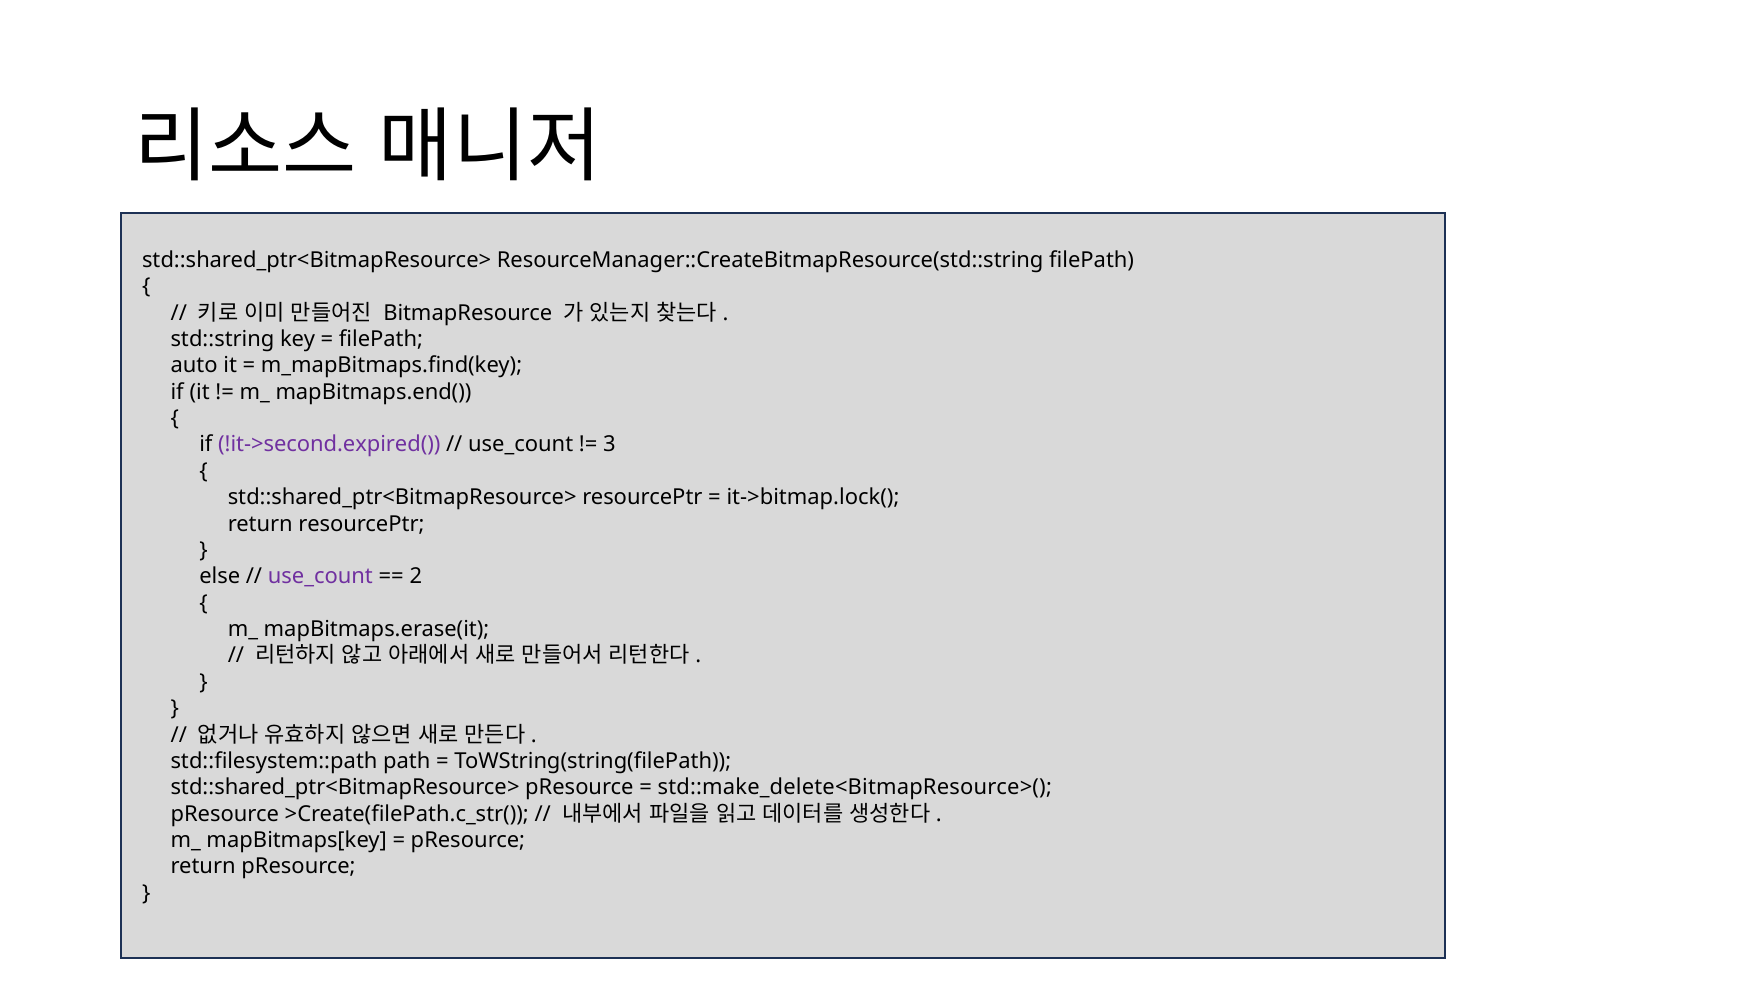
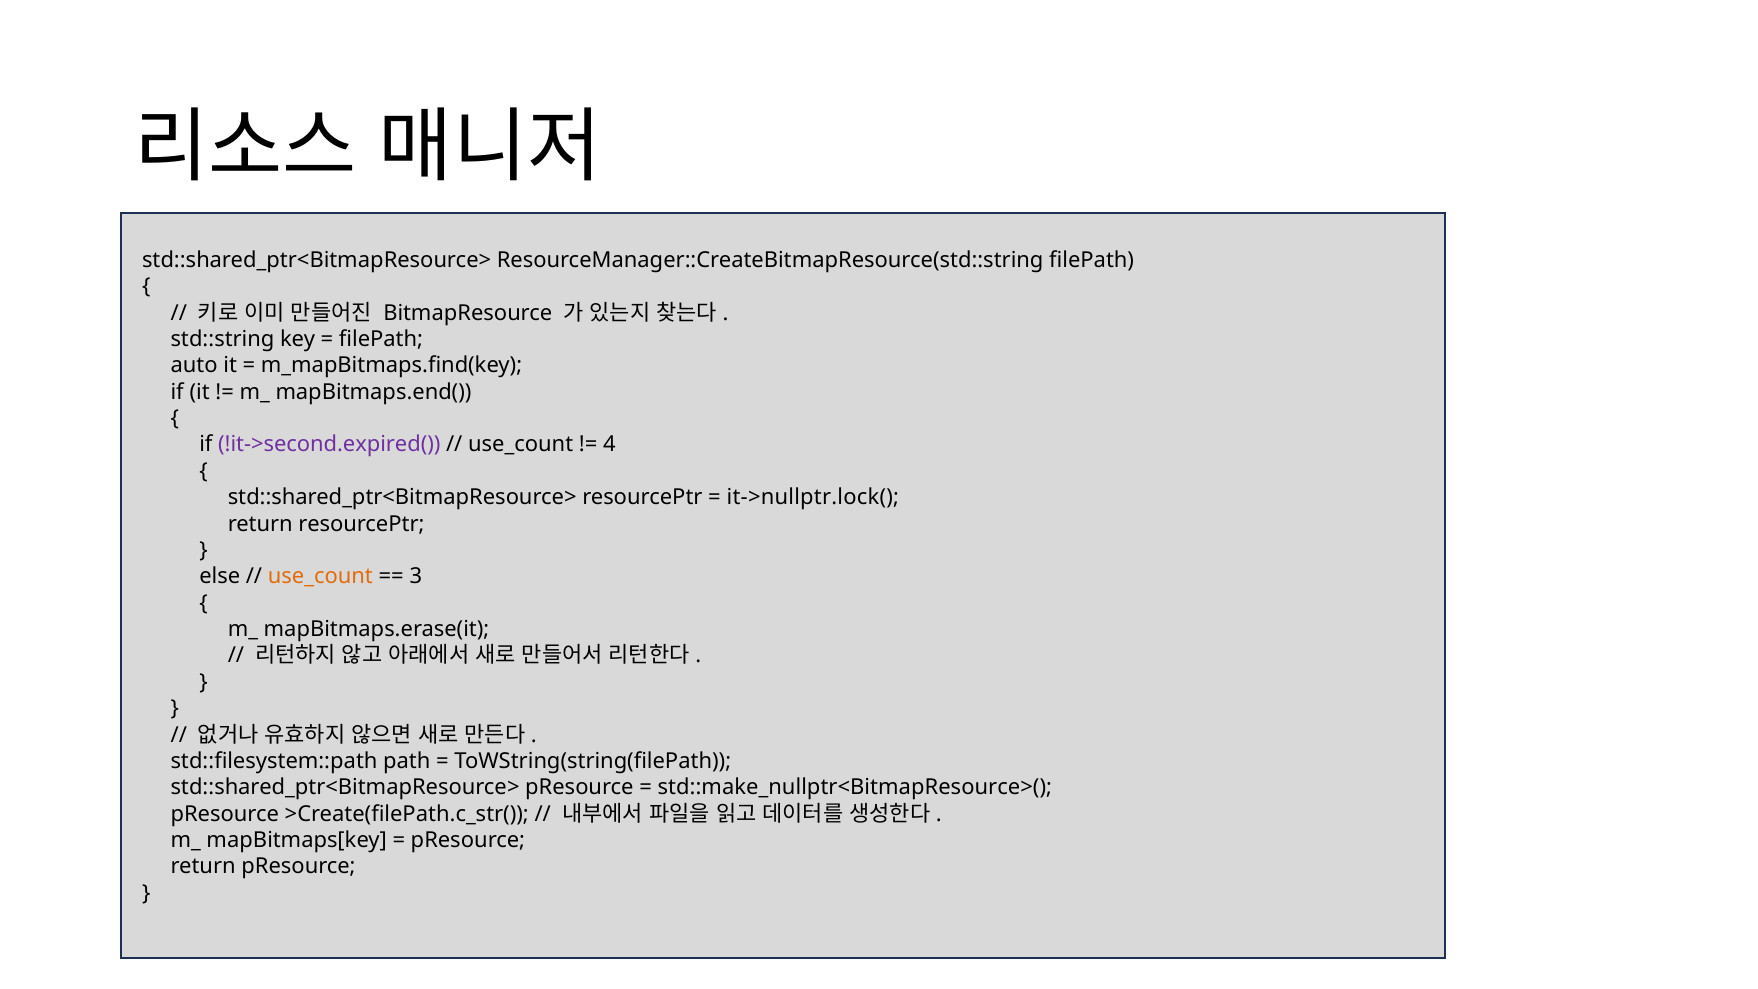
3: 3 -> 4 (609, 445)
it->bitmap.lock(: it->bitmap.lock( -> it->nullptr.lock( (813, 497)
use_count colour: purple -> orange (320, 577)
2: 2 -> 3 (416, 577)
std::make_delete<BitmapResource>(: std::make_delete<BitmapResource>( -> std::make_nullptr<BitmapResource>( (855, 787)
